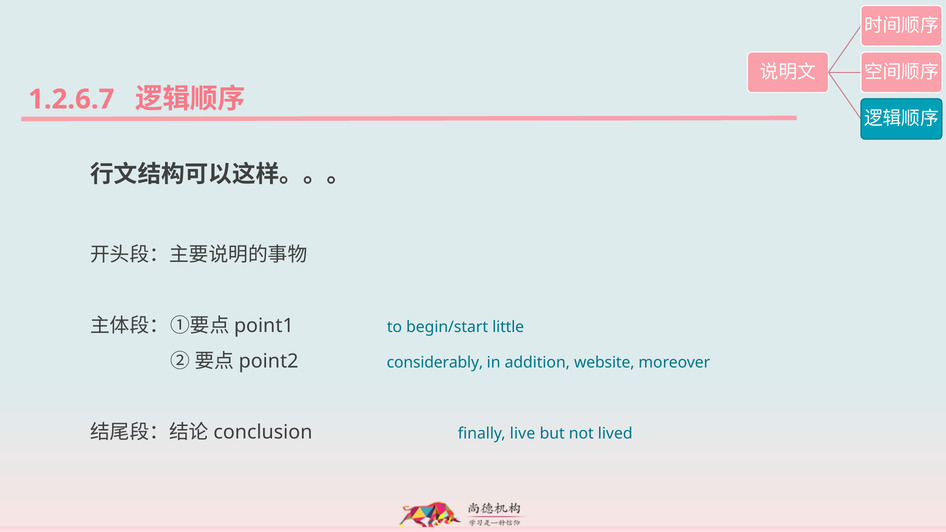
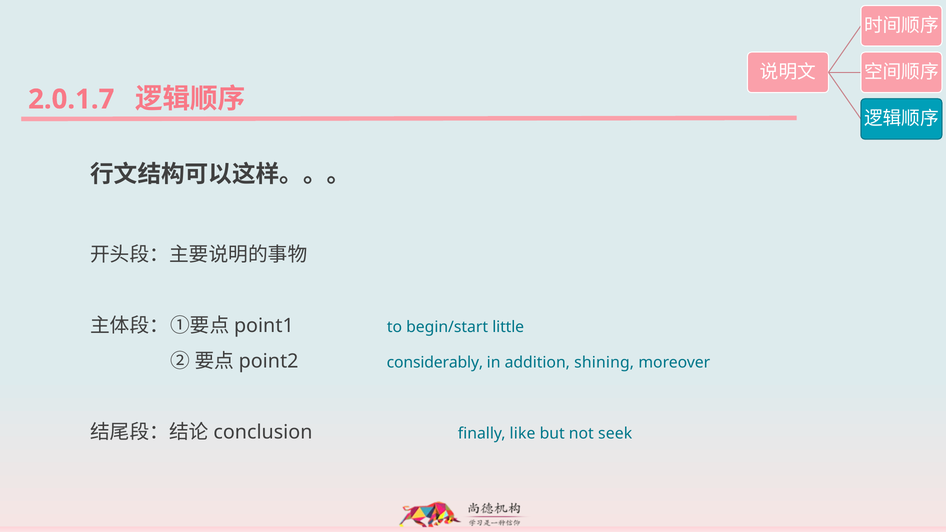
1.2.6.7: 1.2.6.7 -> 2.0.1.7 (71, 99)
website: website -> shining (604, 363)
live: live -> like (523, 434)
lived: lived -> seek (615, 434)
